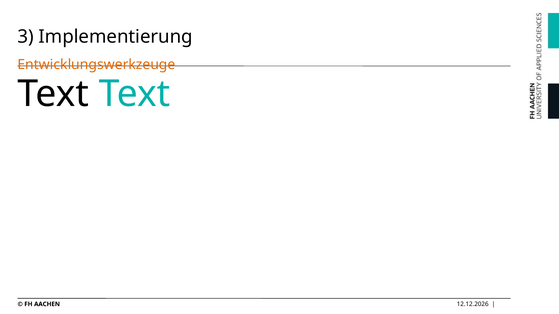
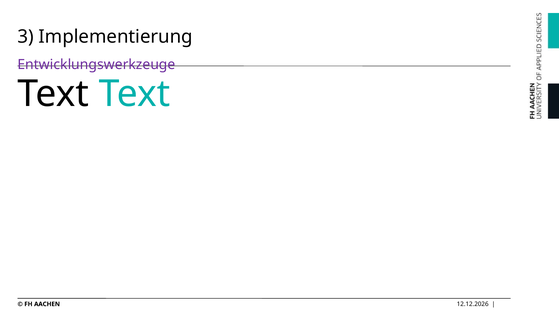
Entwicklungswerkzeuge colour: orange -> purple (96, 64)
